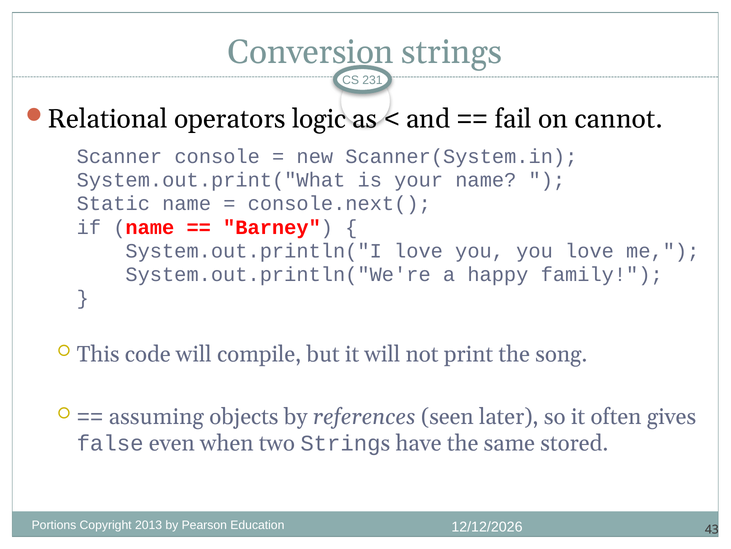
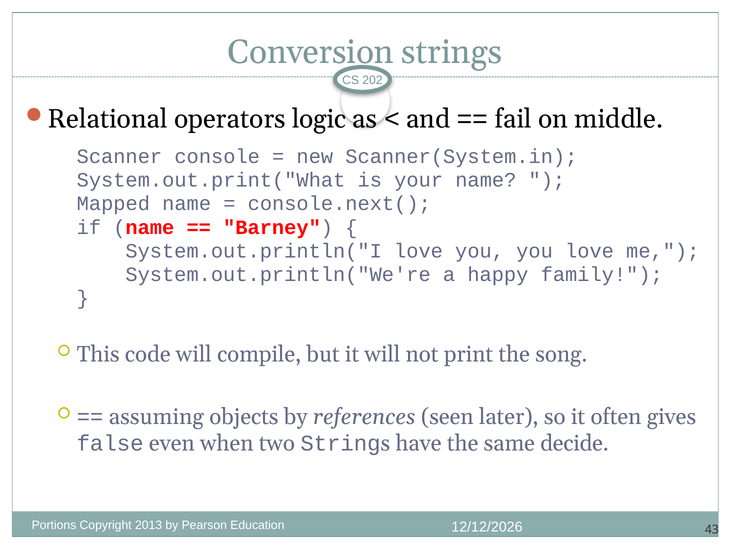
231: 231 -> 202 (372, 80)
cannot: cannot -> middle (619, 119)
Static: Static -> Mapped (113, 204)
stored: stored -> decide (574, 443)
